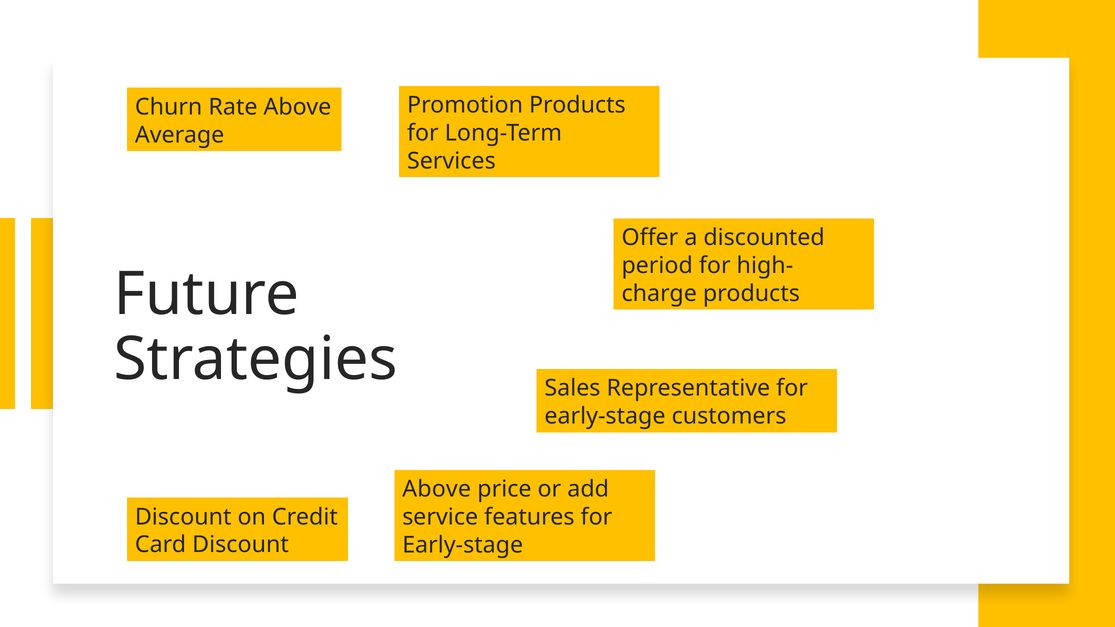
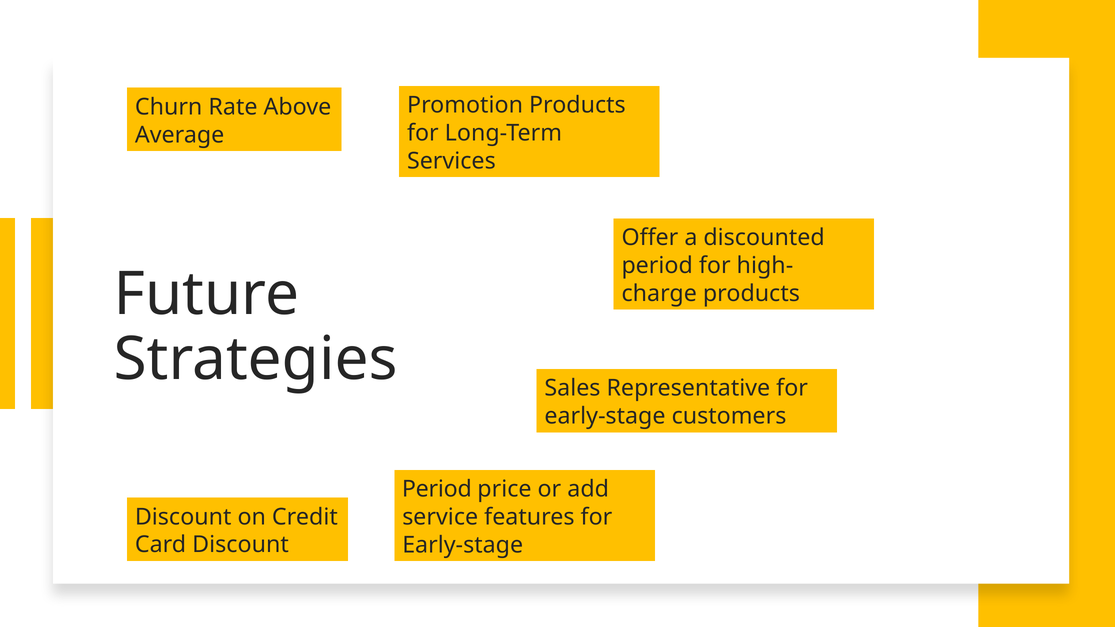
Above: Above -> Period (437, 489)
